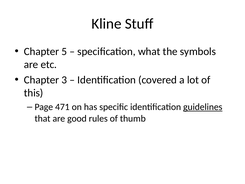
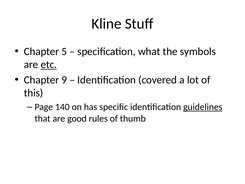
etc underline: none -> present (49, 64)
3: 3 -> 9 (64, 80)
471: 471 -> 140 (62, 107)
